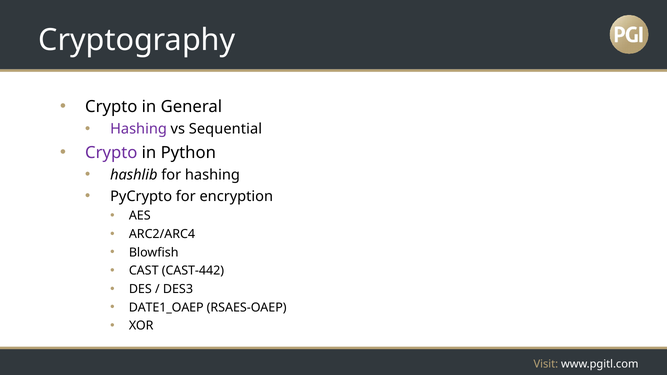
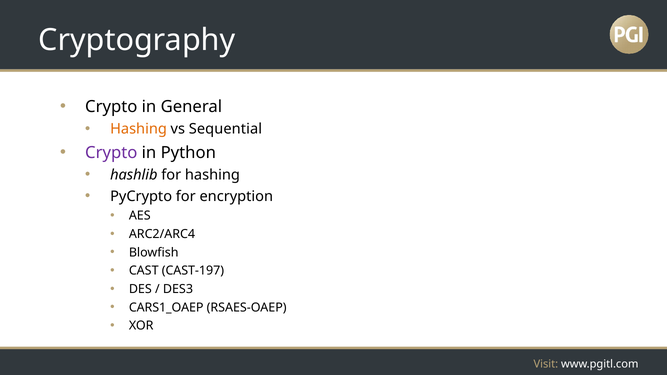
Hashing colour: purple -> orange (139, 129)
CAST-442: CAST-442 -> CAST-197 (193, 271)
DATE1_OAEP: DATE1_OAEP -> CARS1_OAEP (166, 308)
